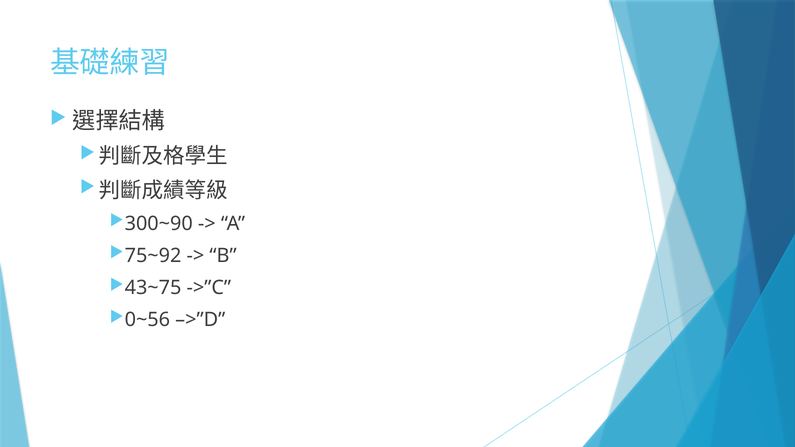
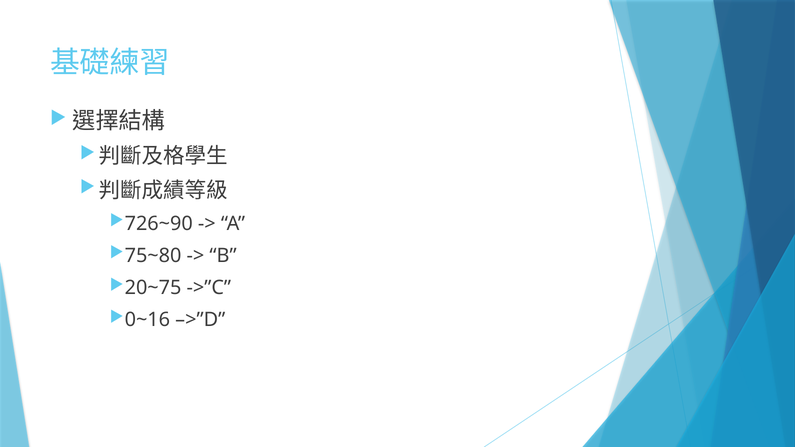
300~90: 300~90 -> 726~90 (159, 224)
75~92: 75~92 -> 75~80 (153, 256)
43~75: 43~75 -> 20~75 (153, 288)
0~56: 0~56 -> 0~16 (147, 320)
